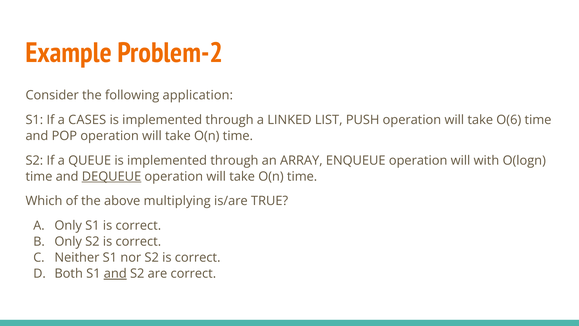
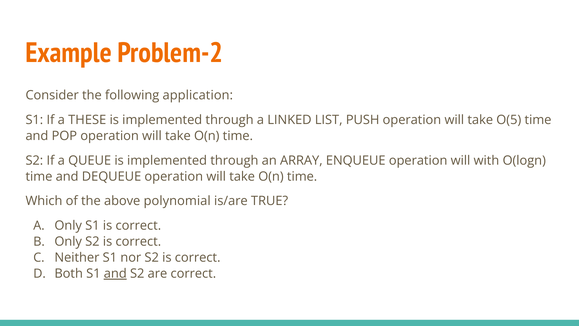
CASES: CASES -> THESE (87, 120)
O(6: O(6 -> O(5 (509, 120)
DEQUEUE underline: present -> none (112, 176)
multiplying: multiplying -> polynomial (177, 201)
